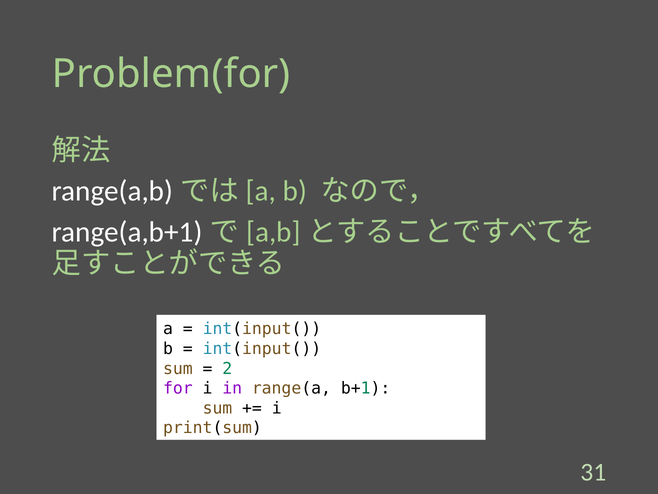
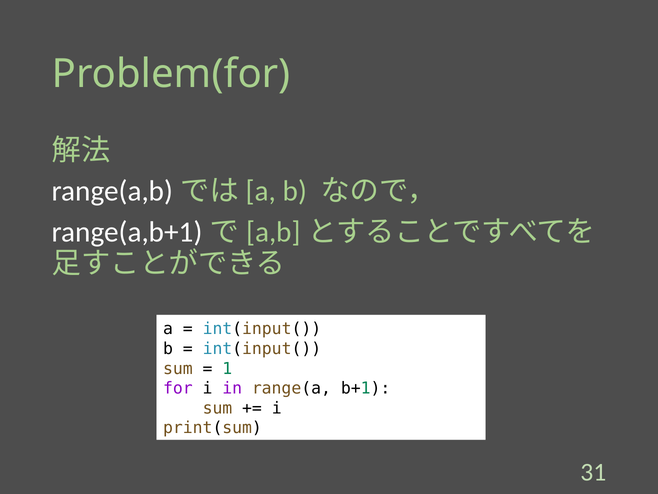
2: 2 -> 1 (227, 368)
